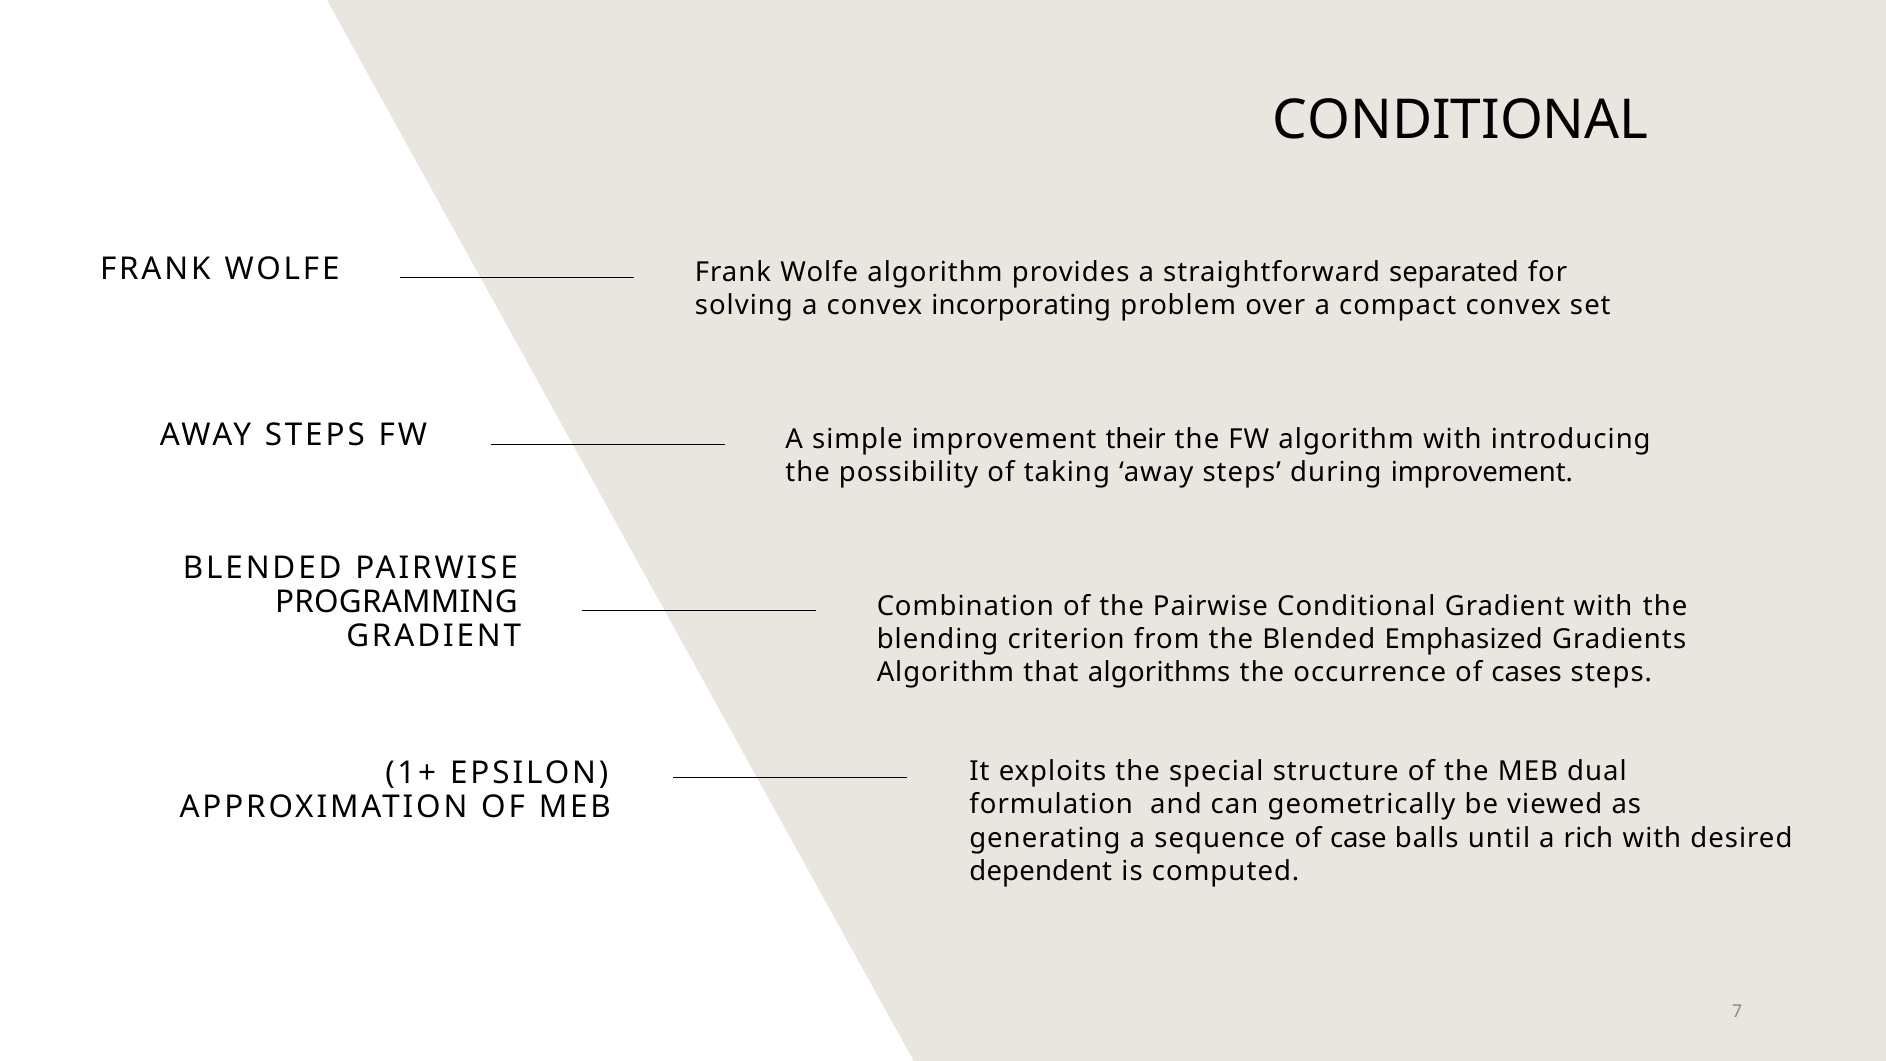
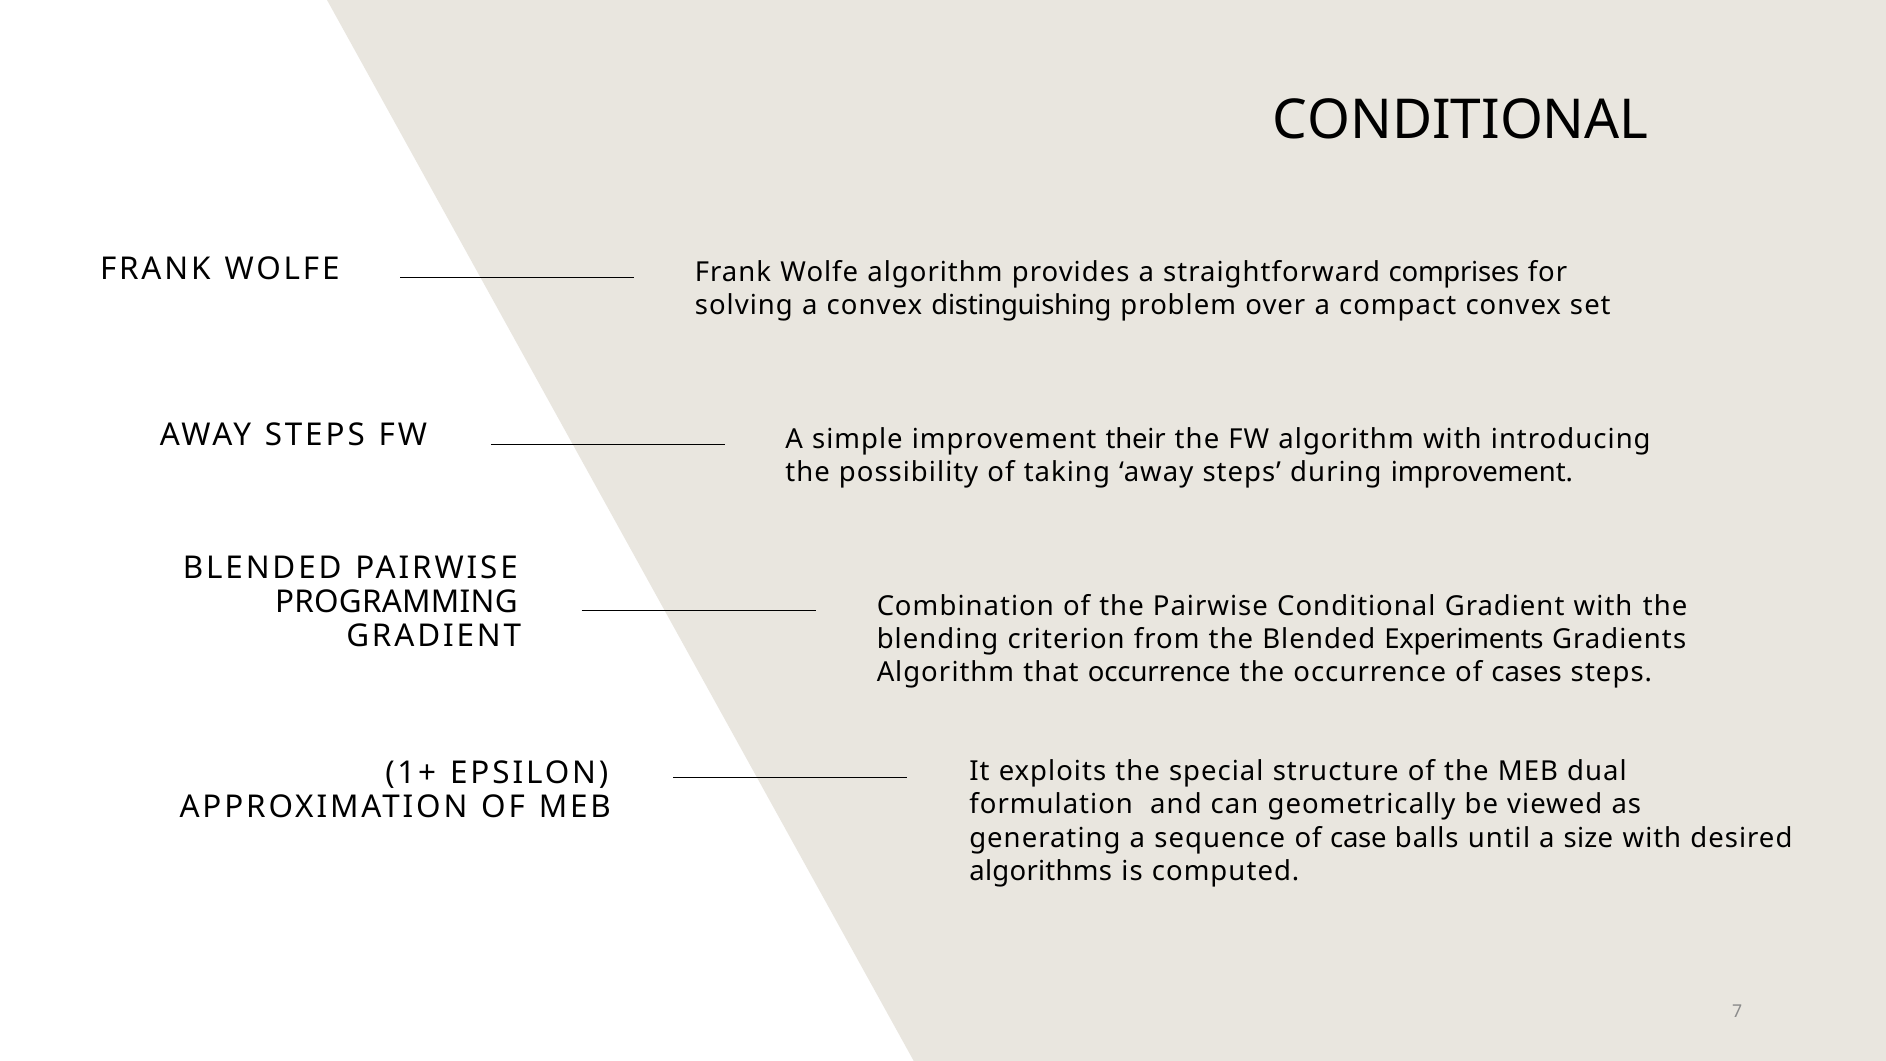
separated: separated -> comprises (1454, 272)
incorporating: incorporating -> distinguishing (1021, 305)
Emphasized: Emphasized -> Experiments (1464, 639)
that algorithms: algorithms -> occurrence (1159, 672)
rich: rich -> size (1588, 838)
dependent: dependent -> algorithms (1041, 871)
